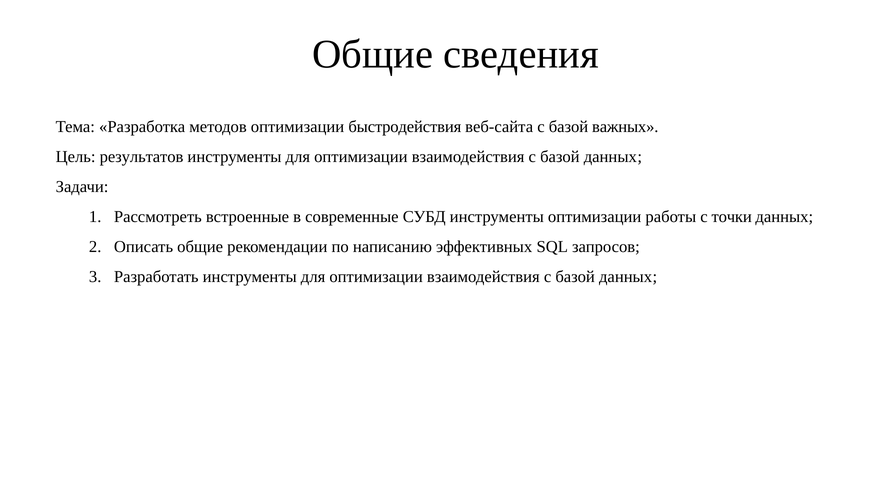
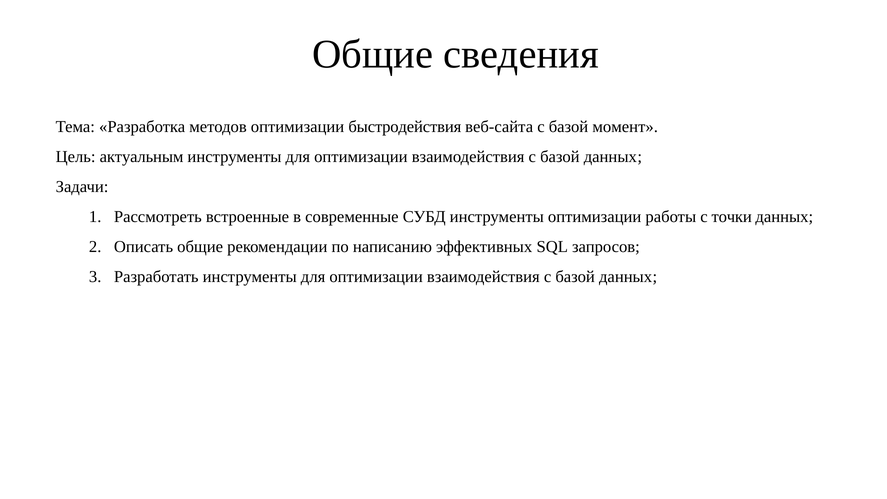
важных: важных -> момент (625, 127)
результатов: результатов -> актуальным (142, 157)
